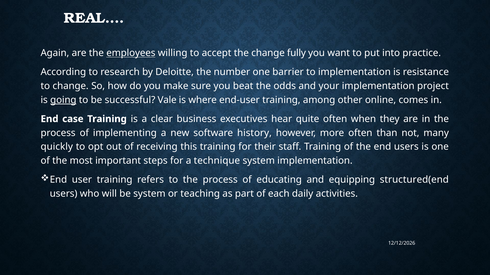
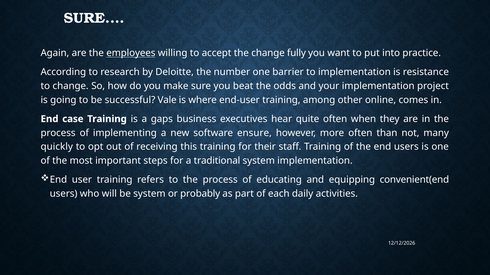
REAL.…: REAL.… -> SURE.… (94, 18)
going underline: present -> none (63, 100)
clear: clear -> gaps (162, 119)
history: history -> ensure (254, 133)
technique: technique -> traditional (217, 161)
structured(end: structured(end -> convenient(end (414, 180)
teaching: teaching -> probably (200, 194)
